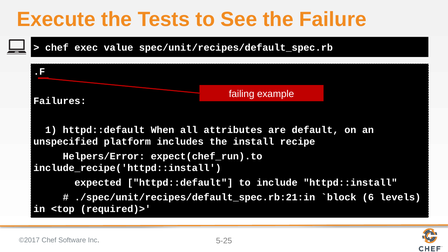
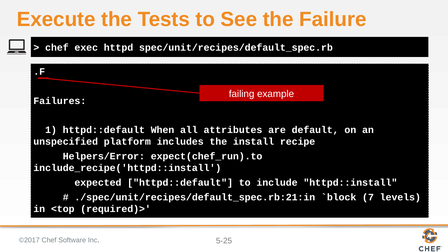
value: value -> httpd (119, 48)
6: 6 -> 7 (368, 197)
